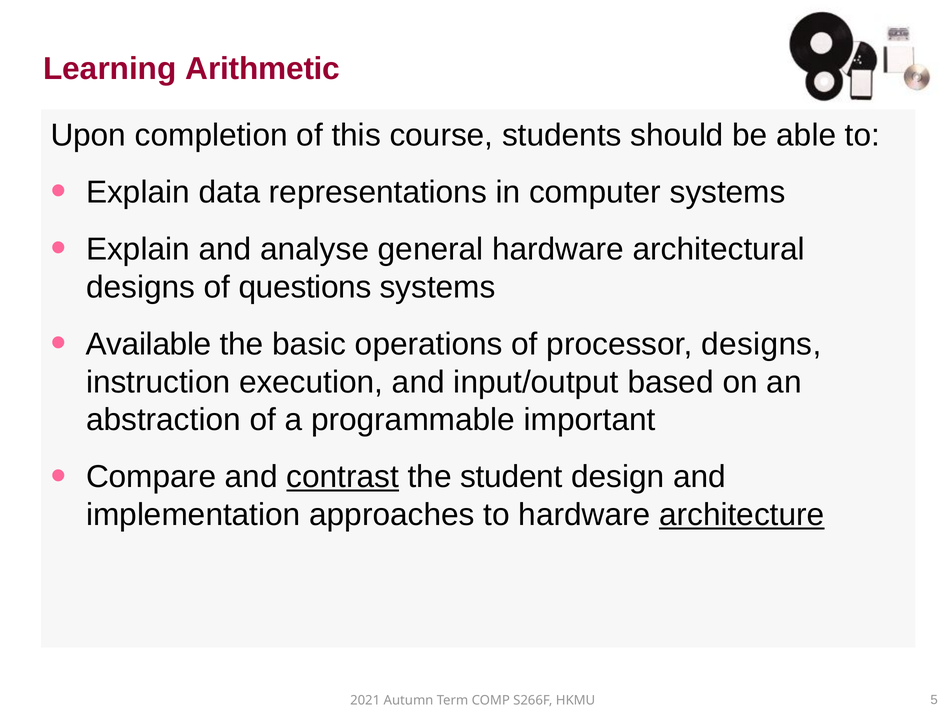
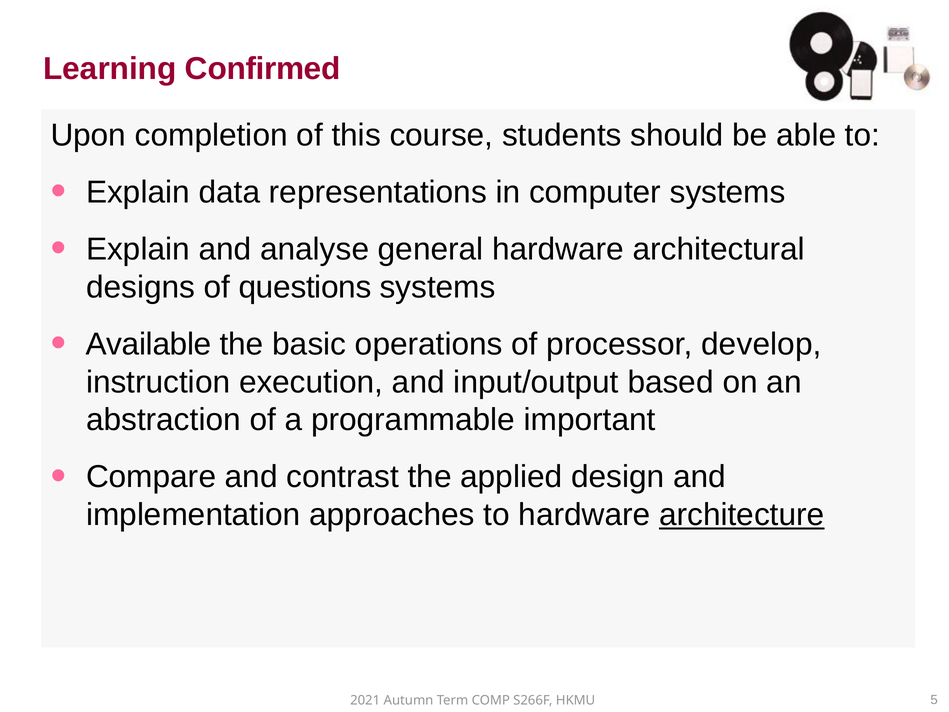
Arithmetic: Arithmetic -> Confirmed (263, 69)
processor designs: designs -> develop (761, 344)
contrast underline: present -> none (343, 477)
student: student -> applied (511, 477)
